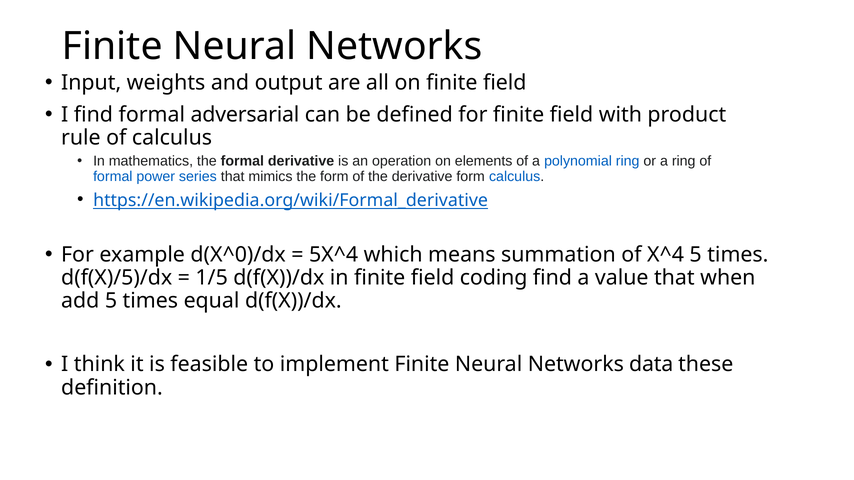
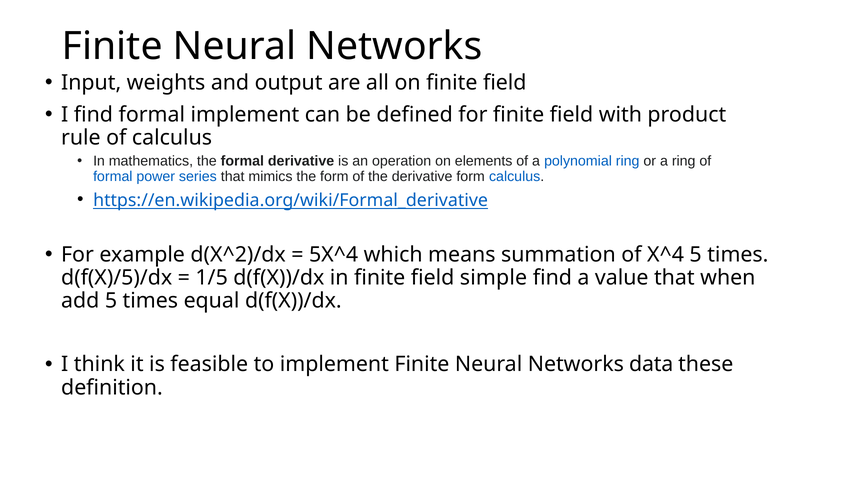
formal adversarial: adversarial -> implement (245, 115)
d(X^0)/dx: d(X^0)/dx -> d(X^2)/dx (238, 255)
coding: coding -> simple (493, 278)
